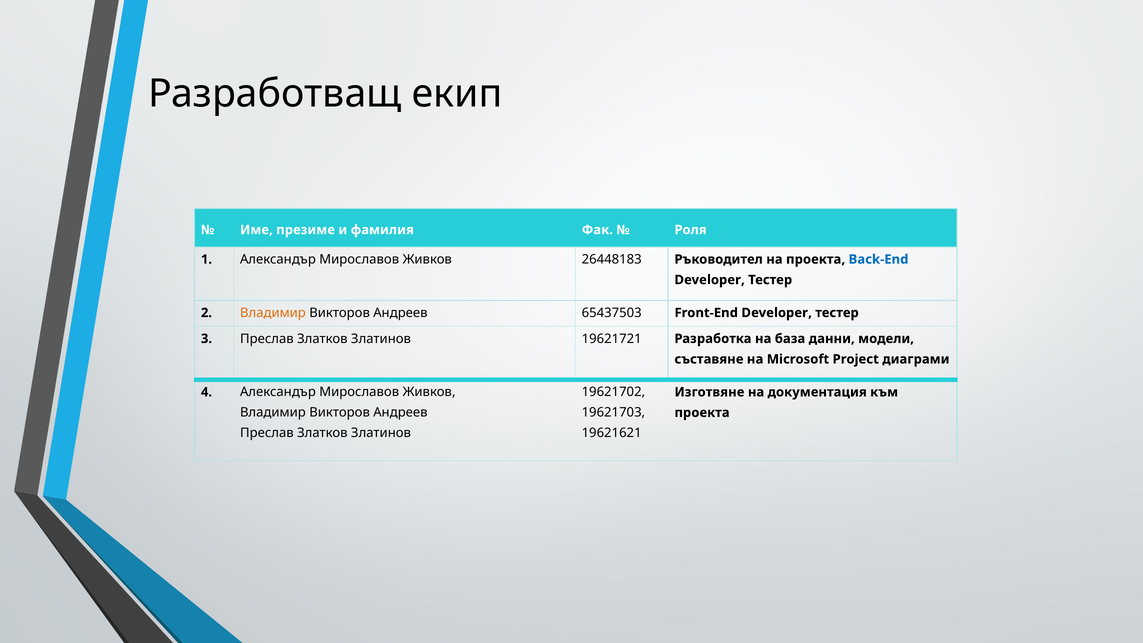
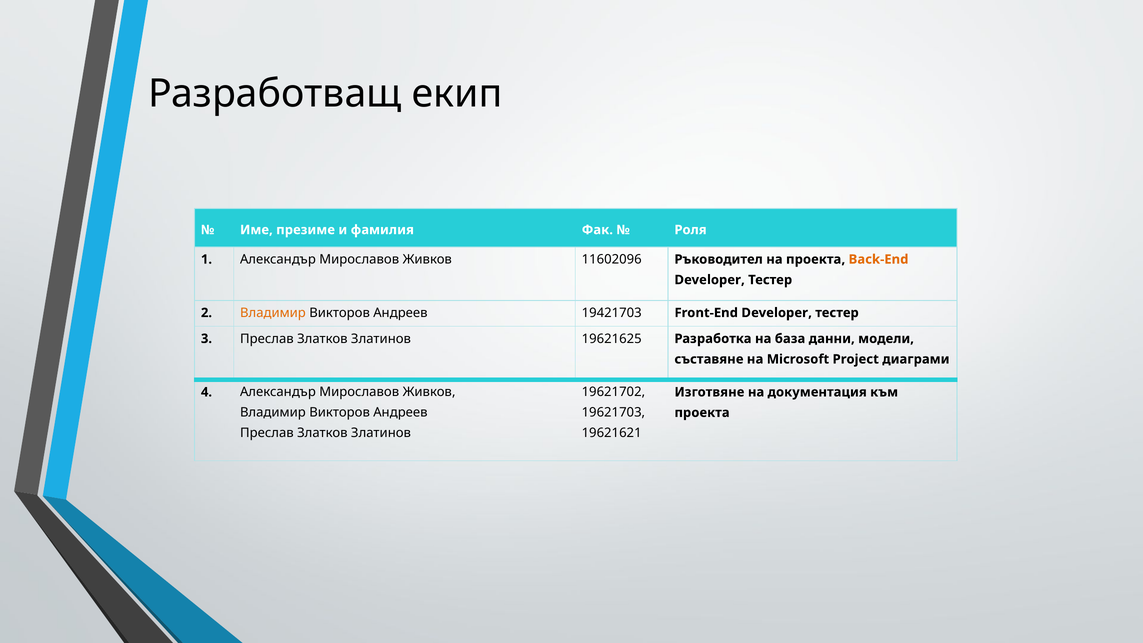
26448183: 26448183 -> 11602096 (612, 259)
Back-End colour: blue -> orange (879, 259)
65437503: 65437503 -> 19421703 (612, 313)
19621721: 19621721 -> 19621625 (612, 339)
